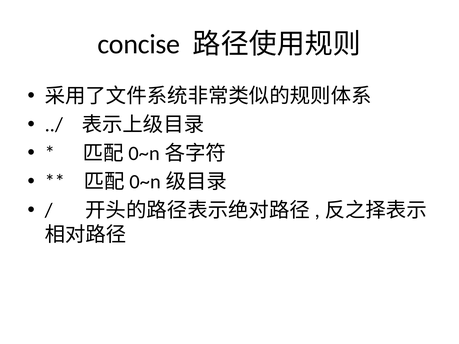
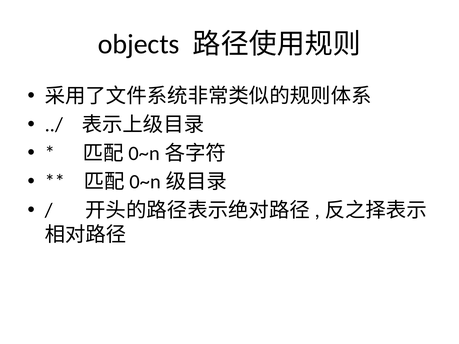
concise: concise -> objects (139, 44)
